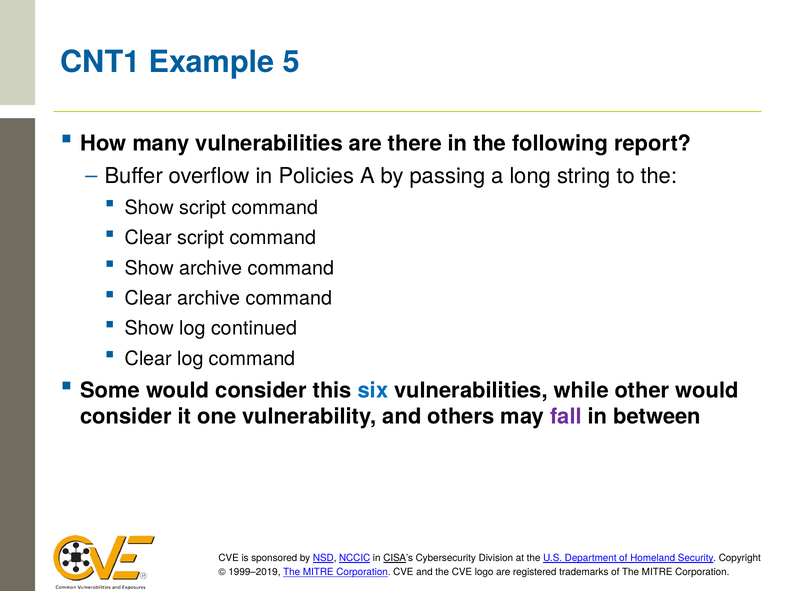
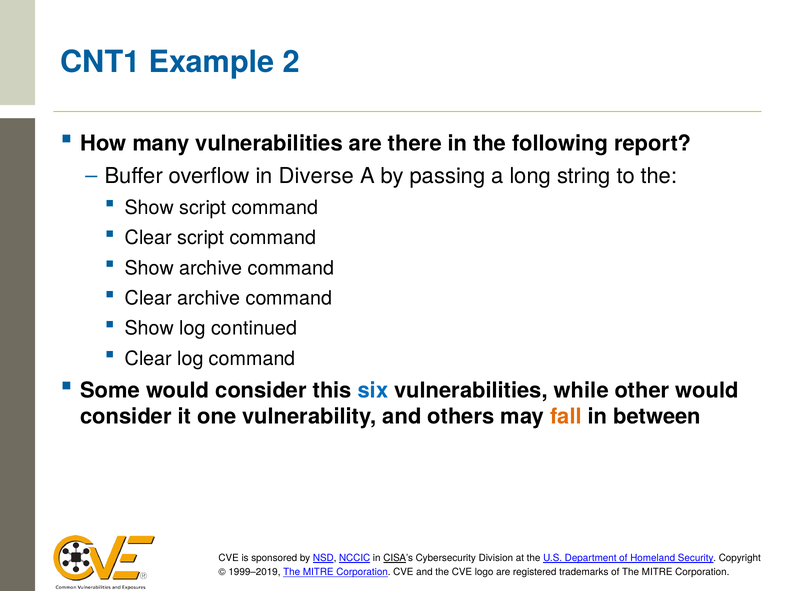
5: 5 -> 2 (291, 62)
Policies: Policies -> Diverse (316, 176)
fall colour: purple -> orange (566, 417)
